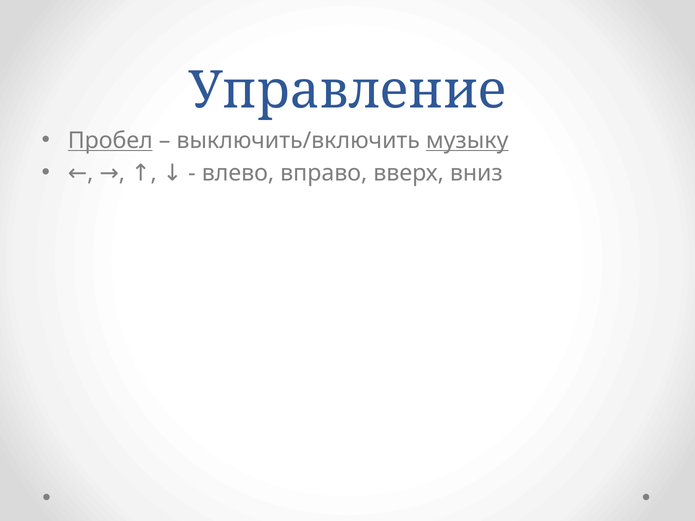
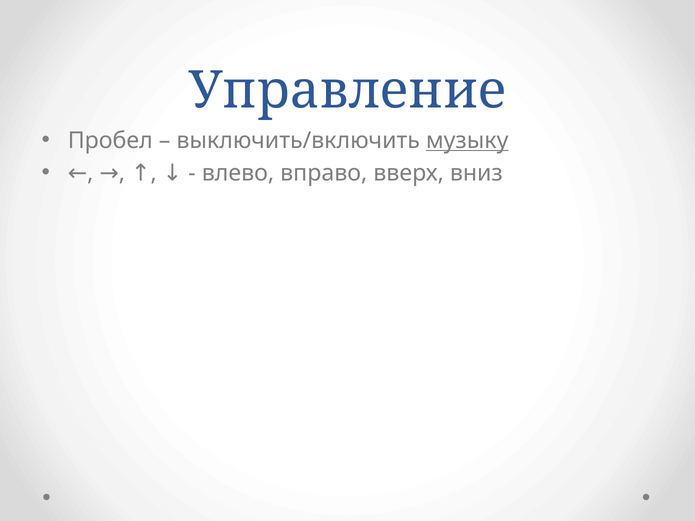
Пробел underline: present -> none (110, 141)
